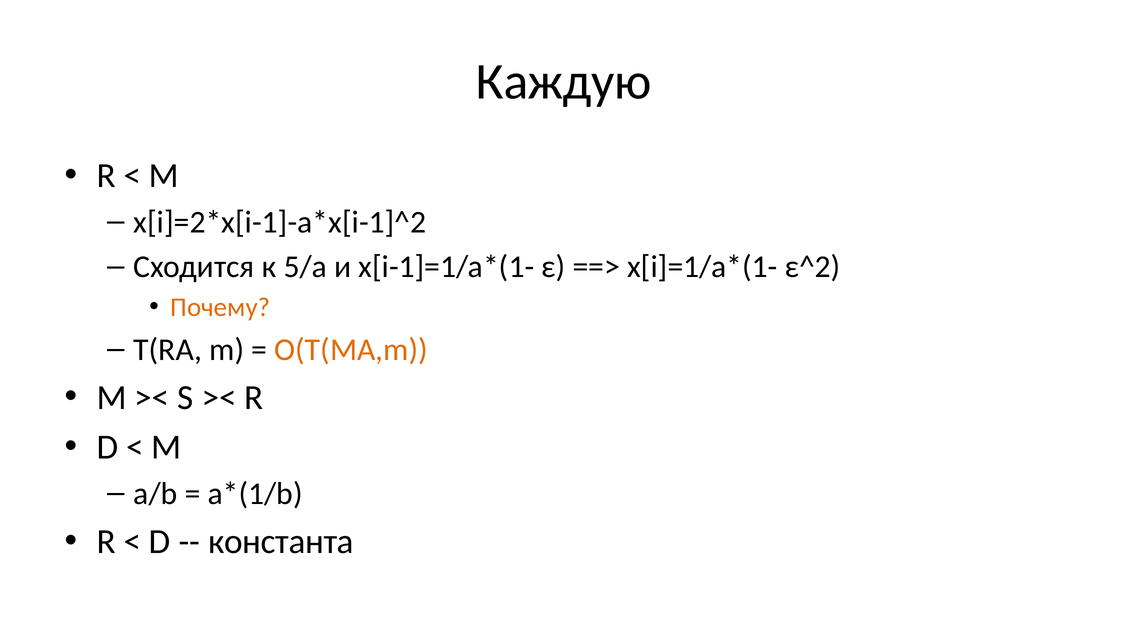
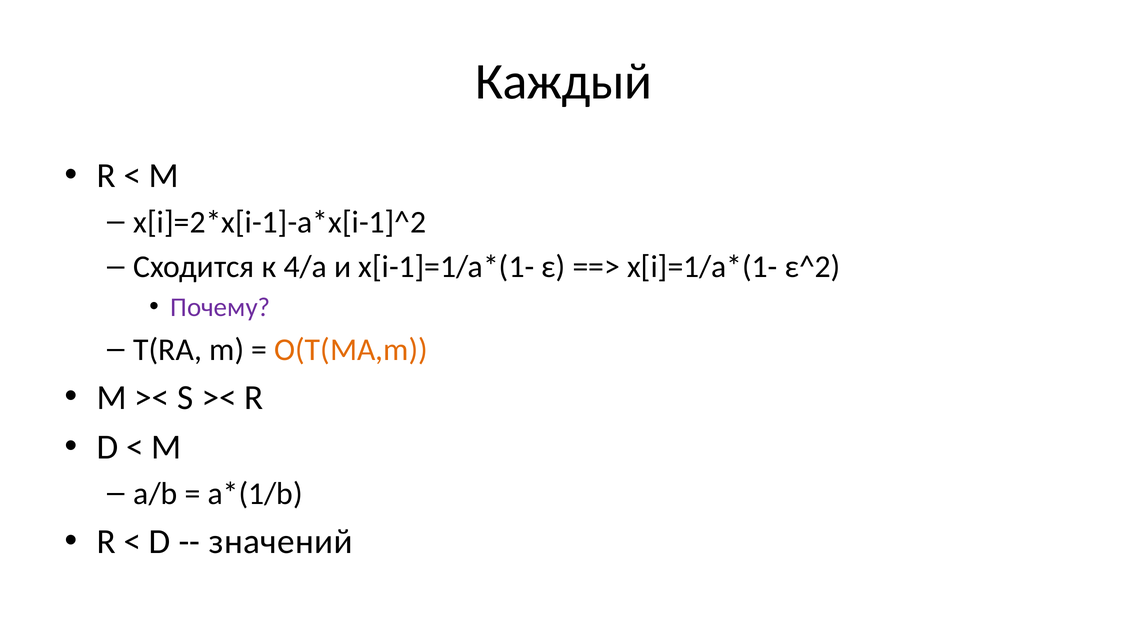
Каждую: Каждую -> Каждый (564, 82)
5/а: 5/а -> 4/а (305, 267)
Почему colour: orange -> purple (220, 307)
константа: константа -> значений (281, 542)
